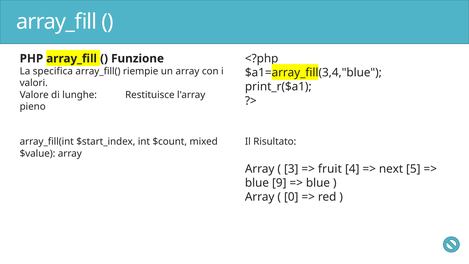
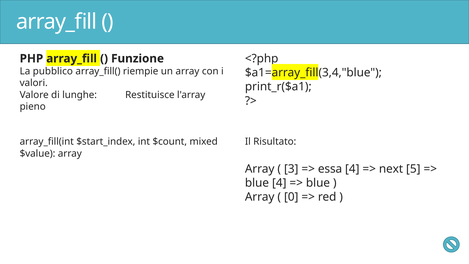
specifica: specifica -> pubblico (53, 71)
fruit: fruit -> essa (330, 169)
blue 9: 9 -> 4 (279, 183)
